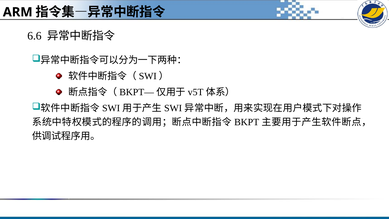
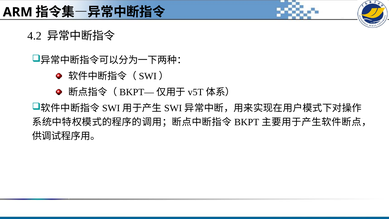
6.6: 6.6 -> 4.2 (34, 36)
